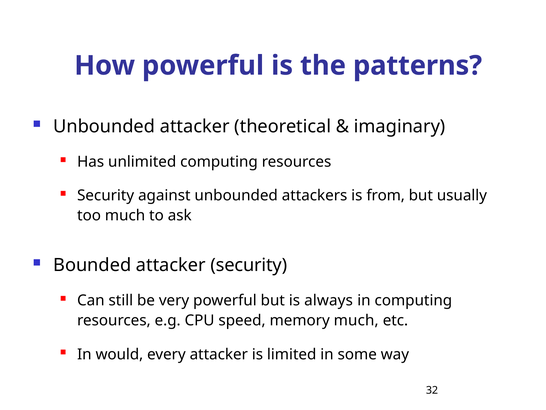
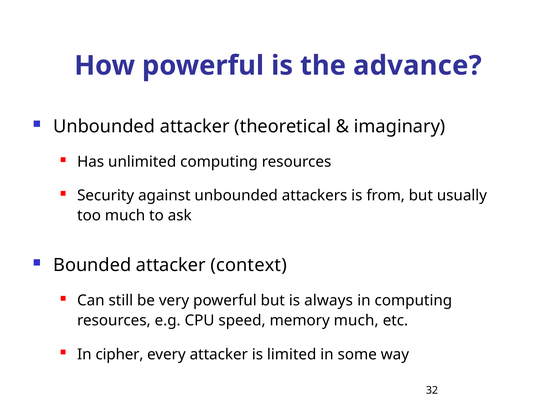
patterns: patterns -> advance (417, 66)
attacker security: security -> context (249, 265)
would: would -> cipher (119, 354)
